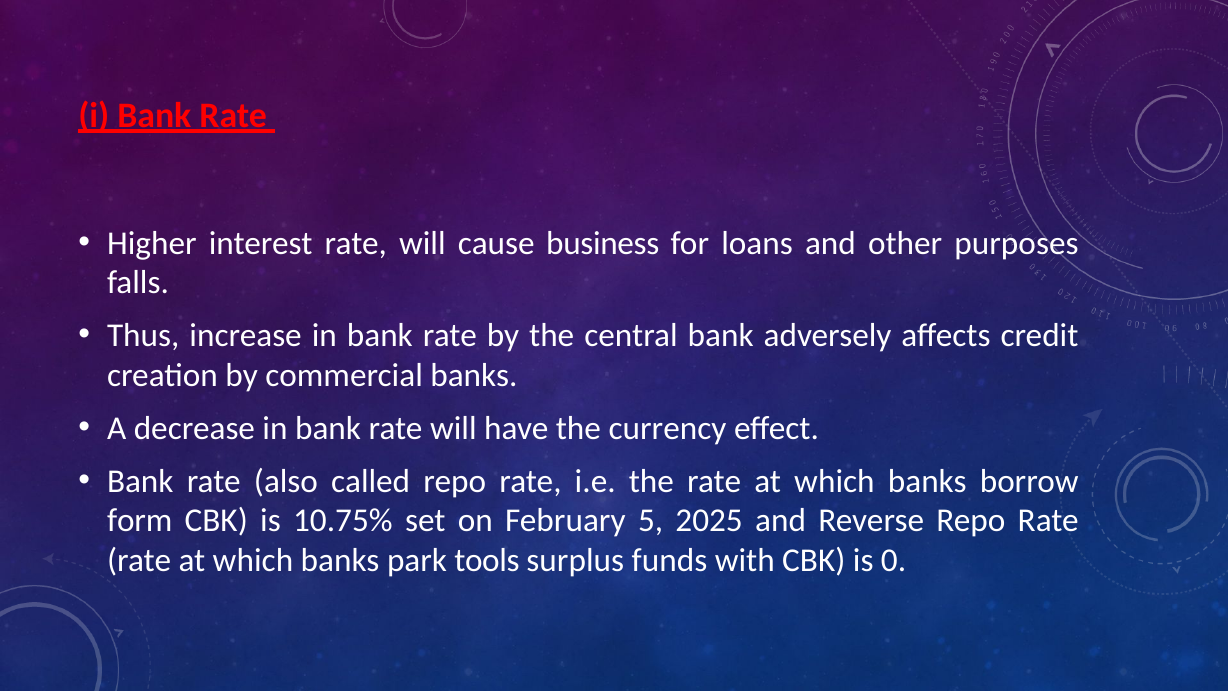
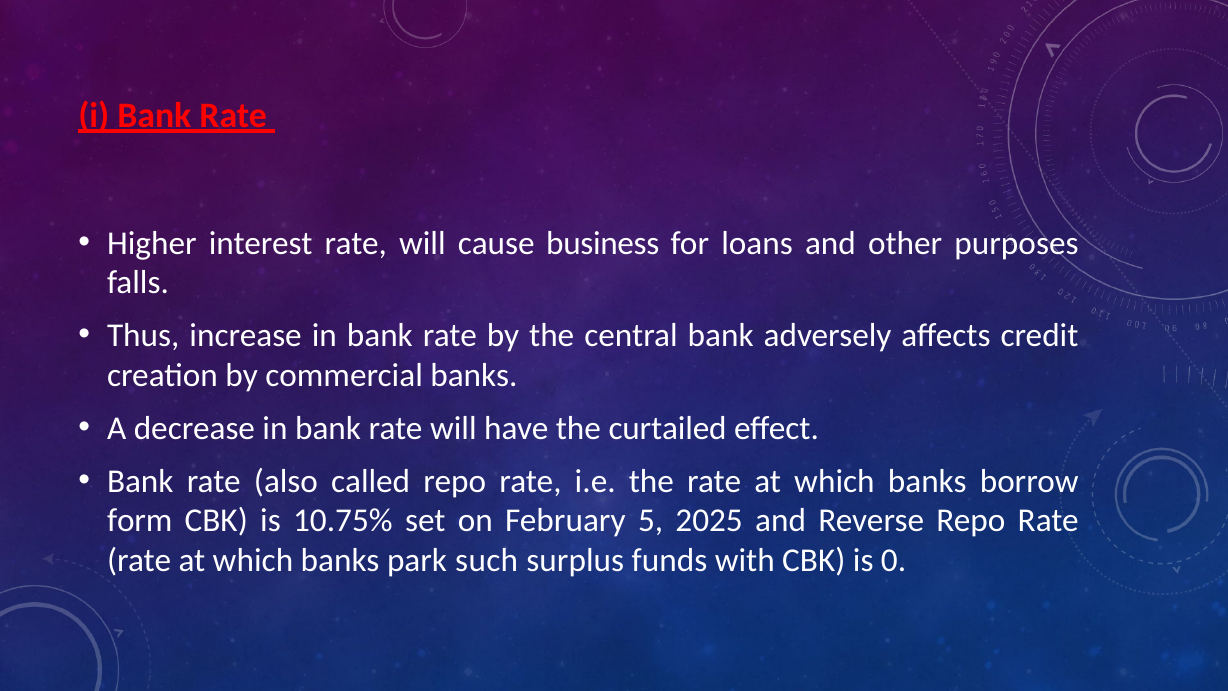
currency: currency -> curtailed (668, 428)
tools: tools -> such (487, 561)
